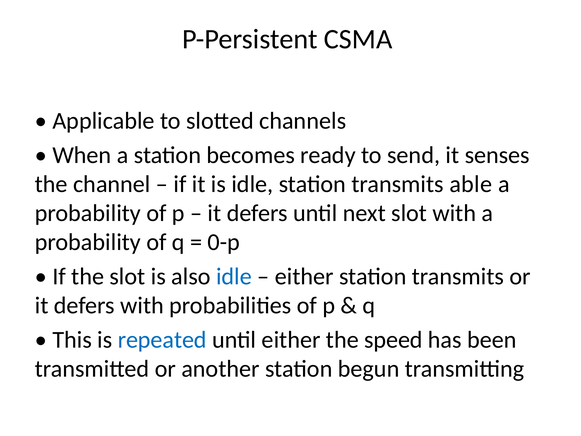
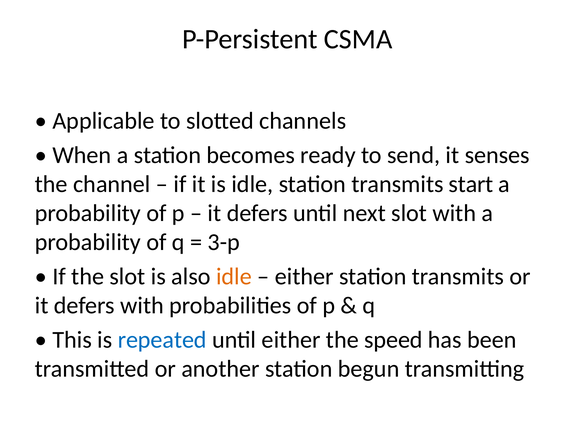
able: able -> start (471, 184)
0-p: 0-p -> 3-p (224, 242)
idle colour: blue -> orange (234, 276)
